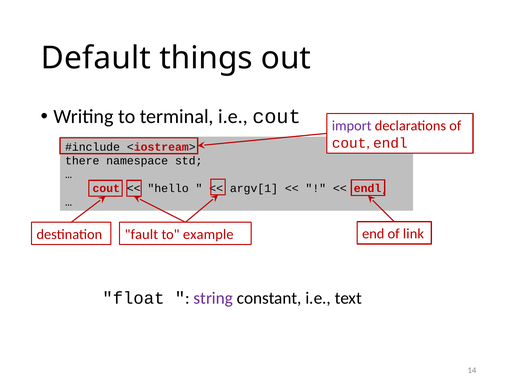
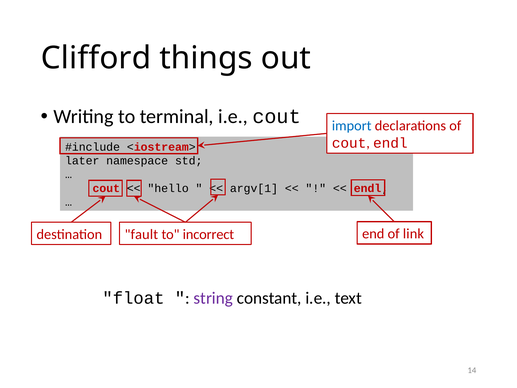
Default: Default -> Clifford (96, 58)
import colour: purple -> blue (352, 126)
there: there -> later (82, 161)
example: example -> incorrect (208, 234)
